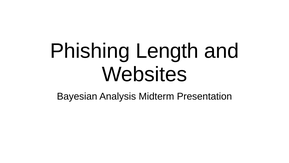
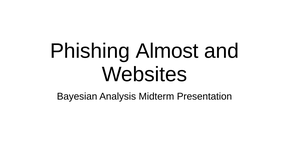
Length: Length -> Almost (167, 51)
